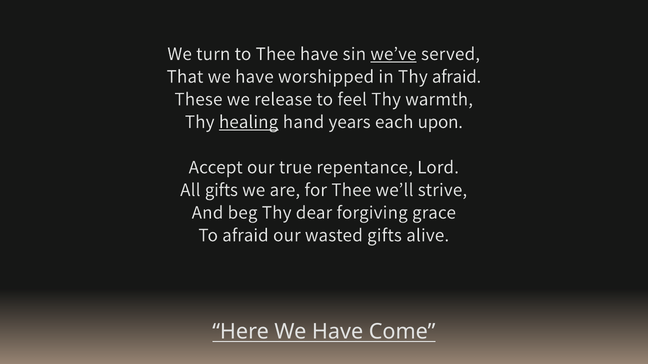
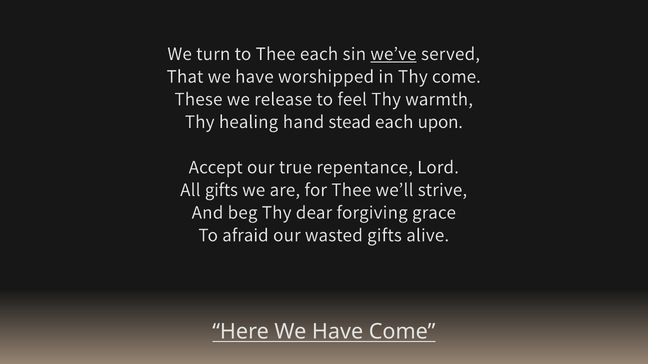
Thee have: have -> each (319, 54)
Thy afraid: afraid -> come (456, 77)
healing underline: present -> none (249, 122)
years: years -> stead (350, 122)
